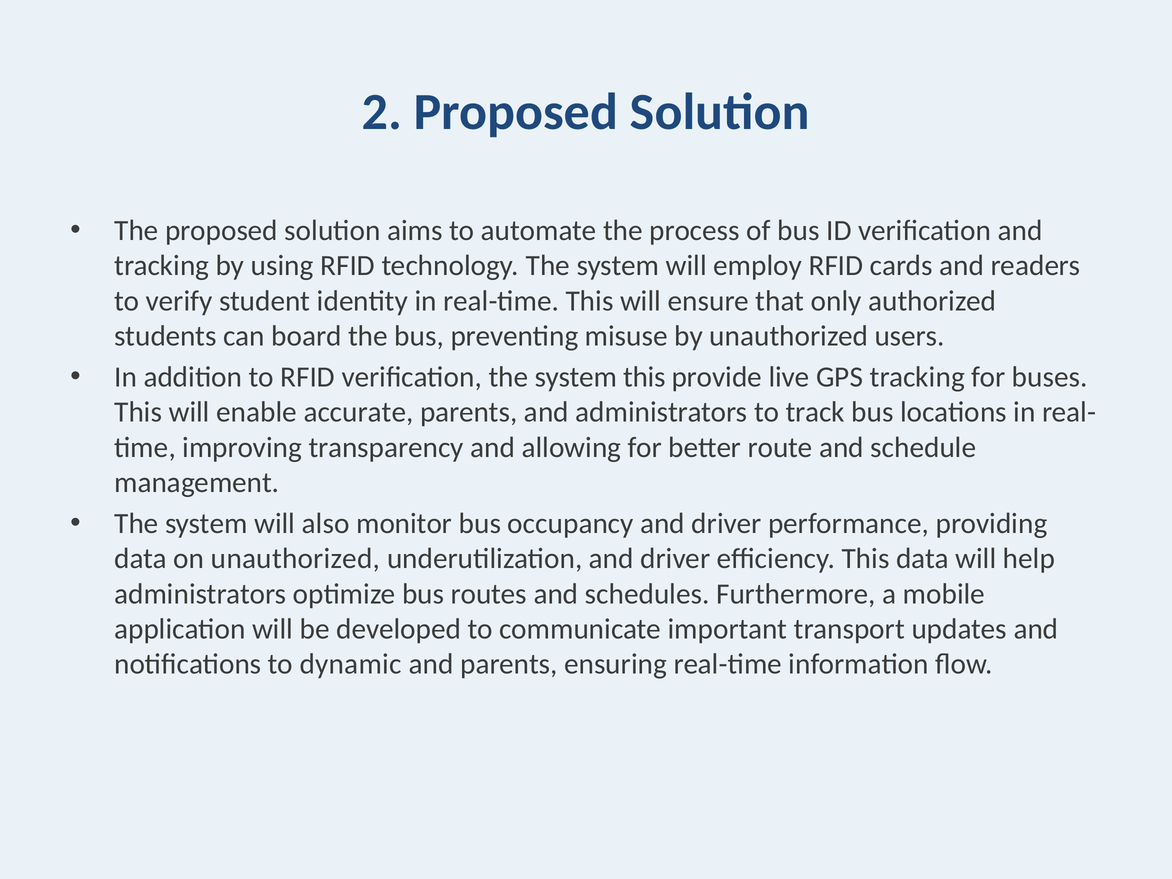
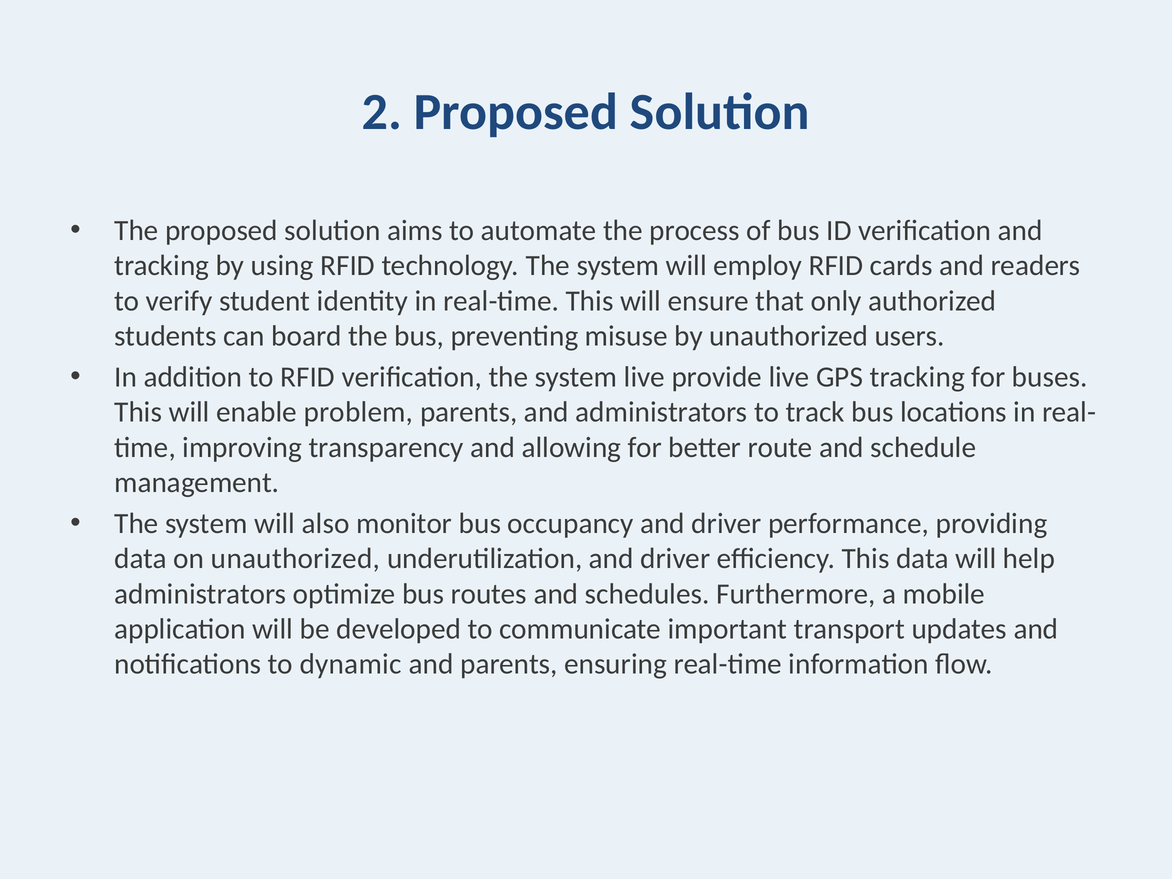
system this: this -> live (644, 377)
accurate: accurate -> problem (358, 412)
